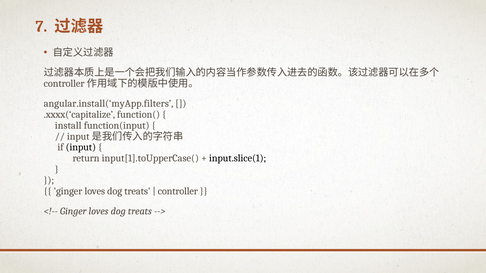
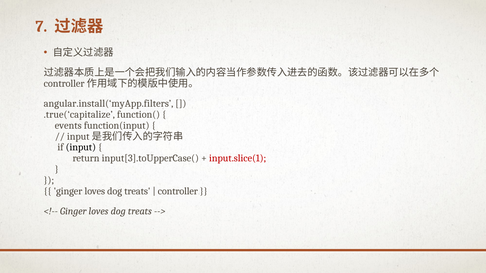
.xxxx(‘capitalize: .xxxx(‘capitalize -> .true(‘capitalize (79, 115)
install: install -> events (68, 126)
input[1].toUpperCase(: input[1].toUpperCase( -> input[3].toUpperCase( (150, 158)
input.slice(1 colour: black -> red (238, 158)
